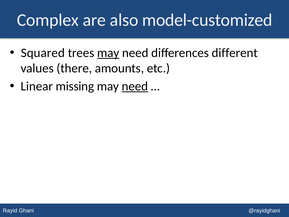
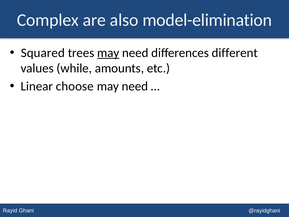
model-customized: model-customized -> model-elimination (207, 20)
there: there -> while (74, 68)
missing: missing -> choose (75, 86)
need underline: present -> none (135, 86)
